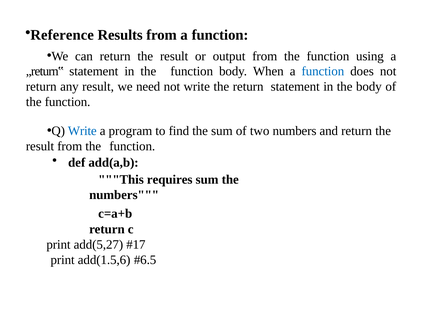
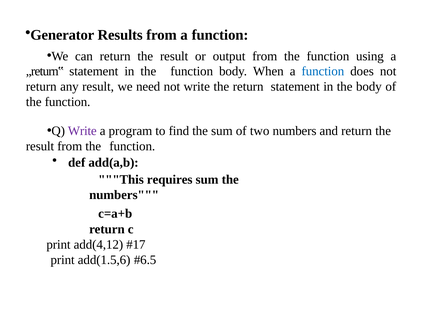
Reference: Reference -> Generator (62, 35)
Write colour: blue -> purple (82, 131)
add(5,27: add(5,27 -> add(4,12 (98, 244)
